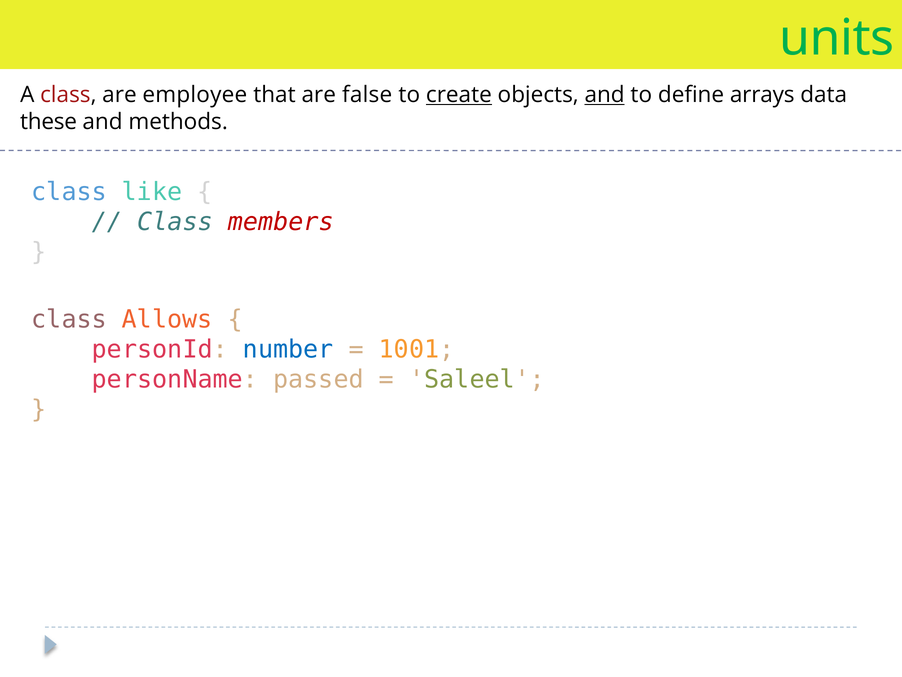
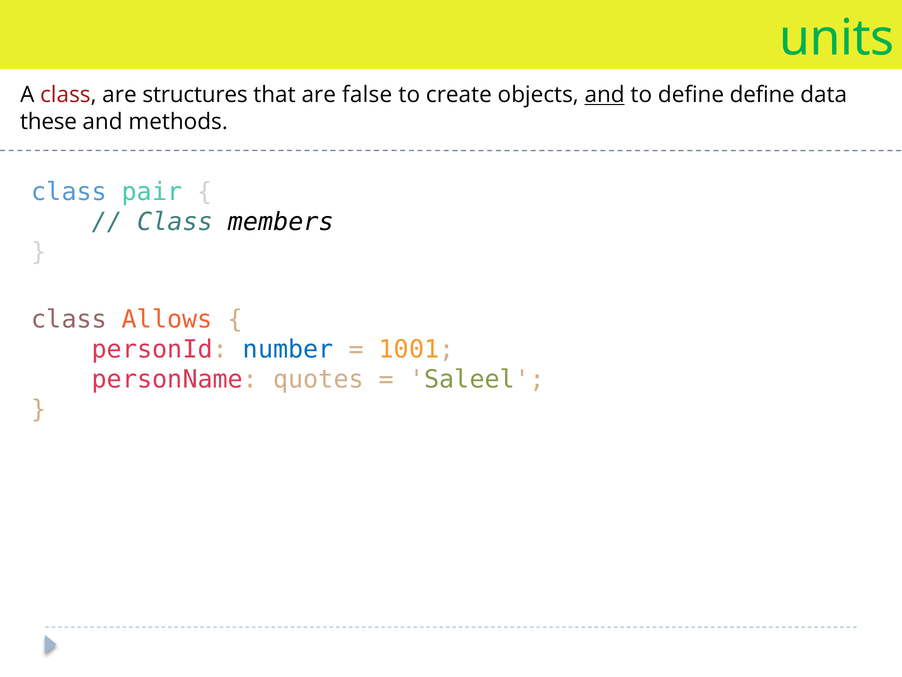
employee: employee -> structures (195, 95)
create underline: present -> none (459, 95)
define arrays: arrays -> define (762, 95)
like: like -> pair (152, 192)
members colour: red -> black (281, 222)
passed: passed -> quotes (318, 379)
